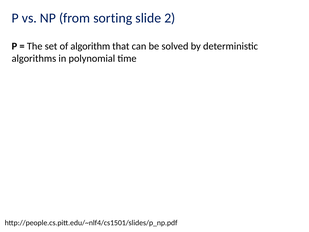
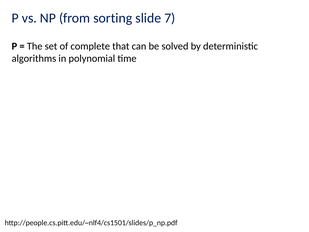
2: 2 -> 7 (170, 18)
algorithm: algorithm -> complete (90, 46)
